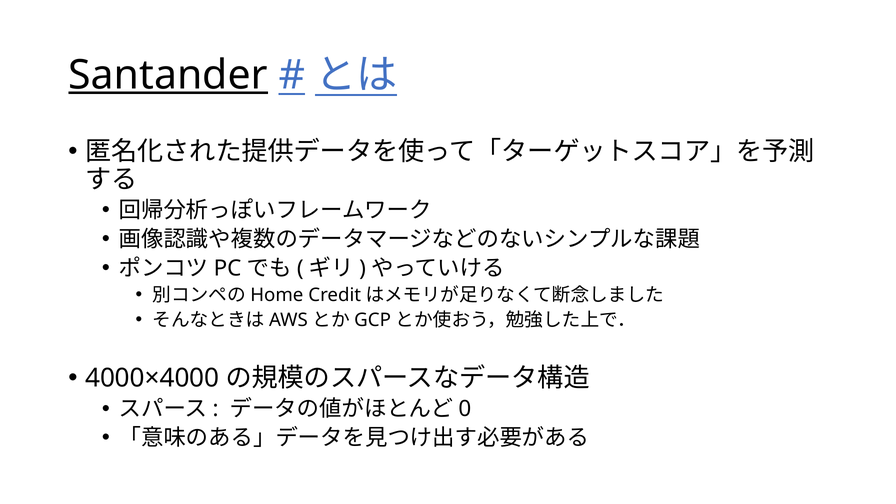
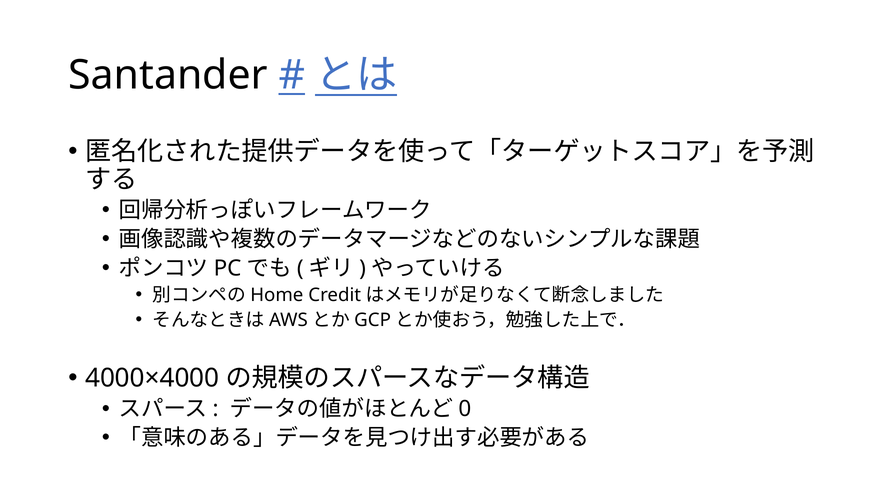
Santander underline: present -> none (168, 75)
